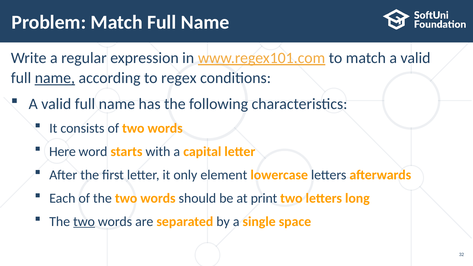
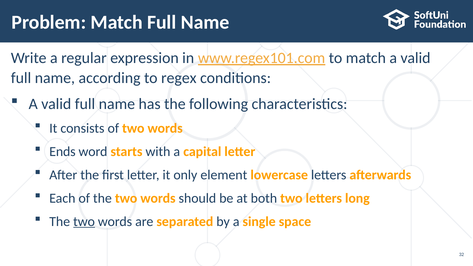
name underline: present -> none (55, 78)
Here: Here -> Ends (62, 152)
print: print -> both (264, 198)
